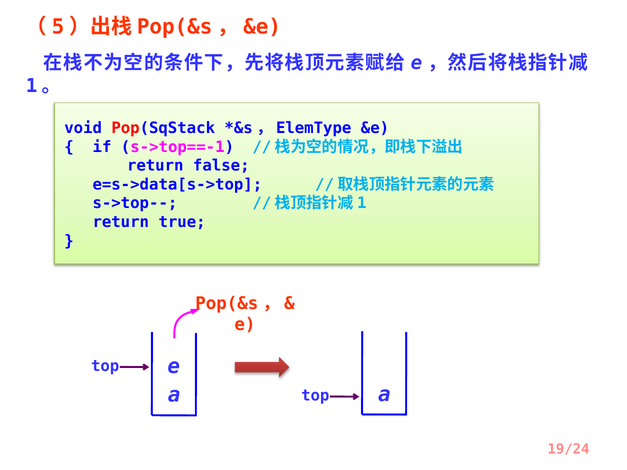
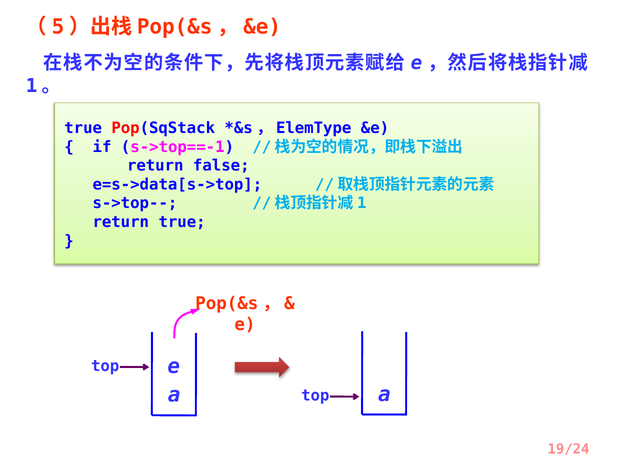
void: void -> true (83, 128)
